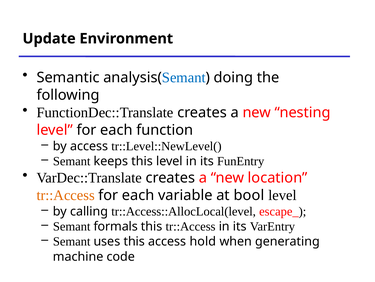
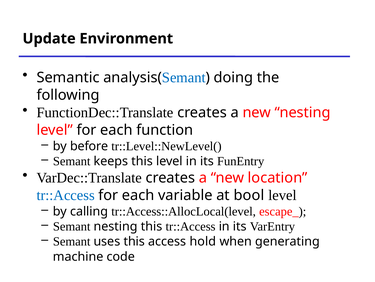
by access: access -> before (89, 146)
tr::Access colour: orange -> blue (66, 195)
Semant formals: formals -> nesting (116, 226)
